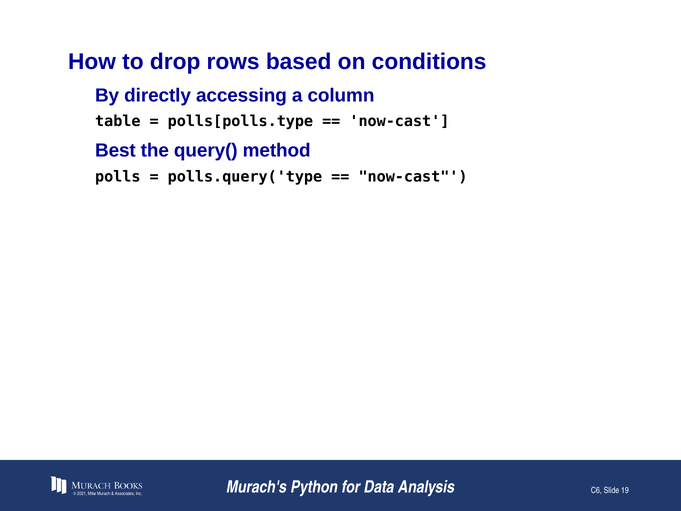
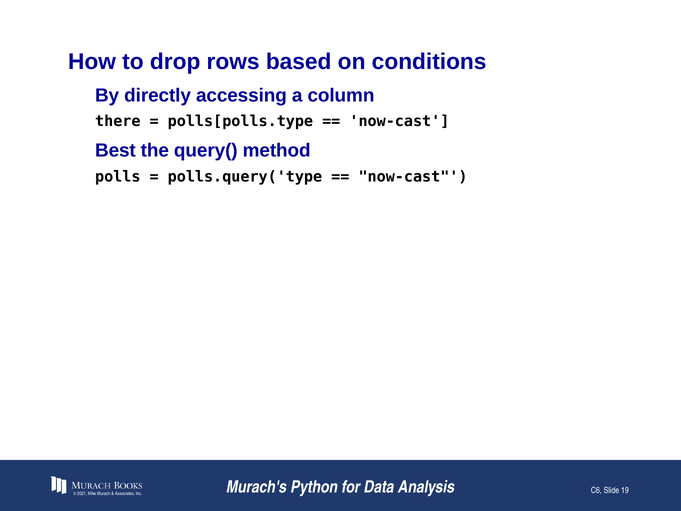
table: table -> there (118, 121)
